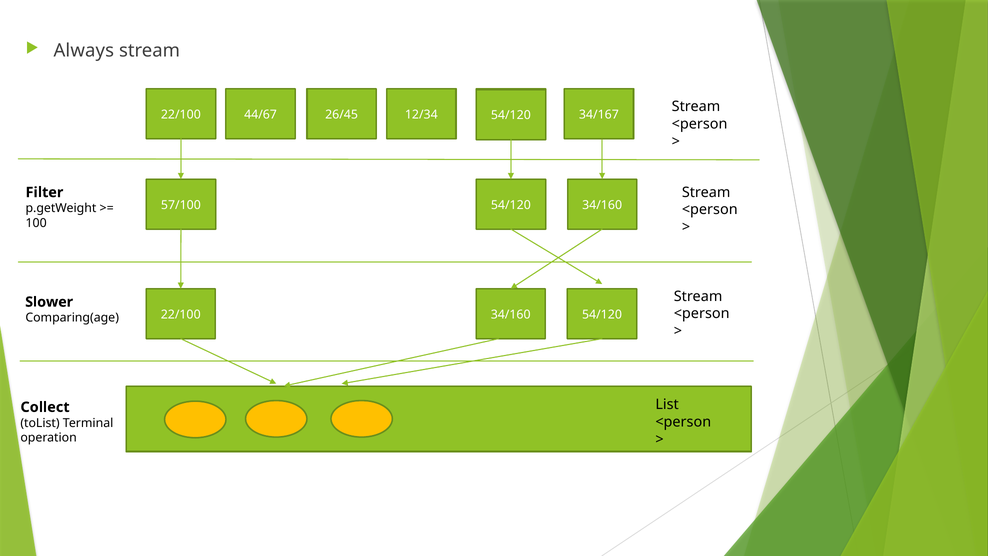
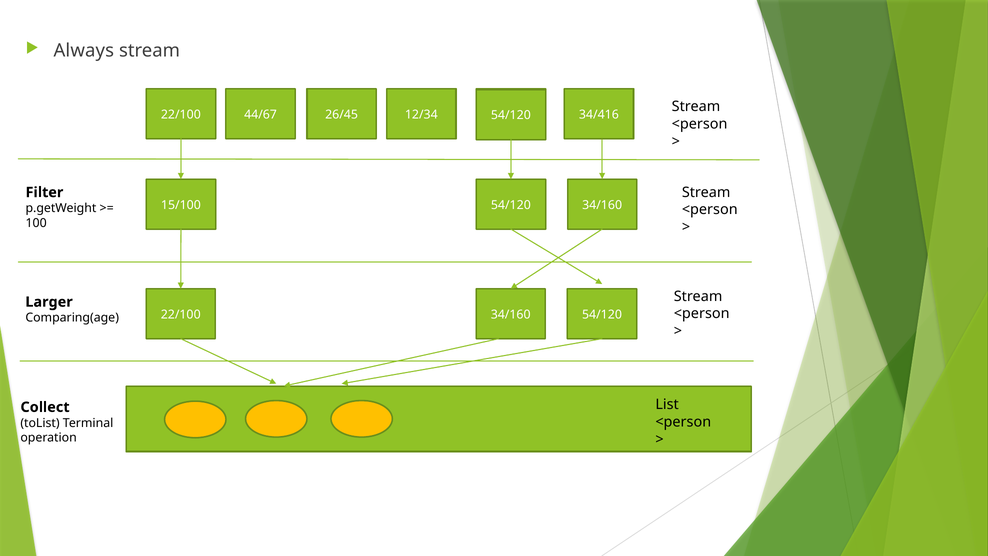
34/167: 34/167 -> 34/416 (599, 114)
57/100: 57/100 -> 15/100 (181, 205)
Slower: Slower -> Larger (49, 302)
